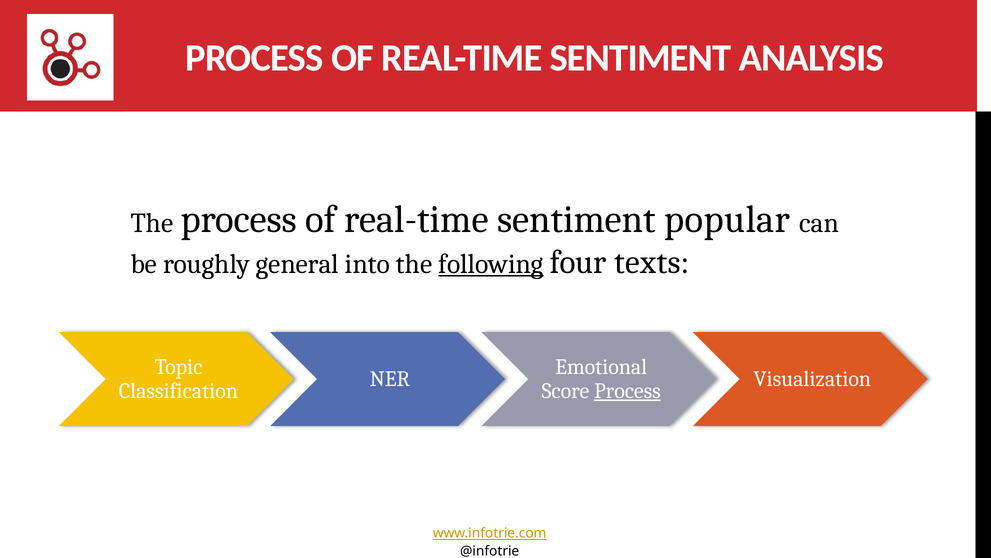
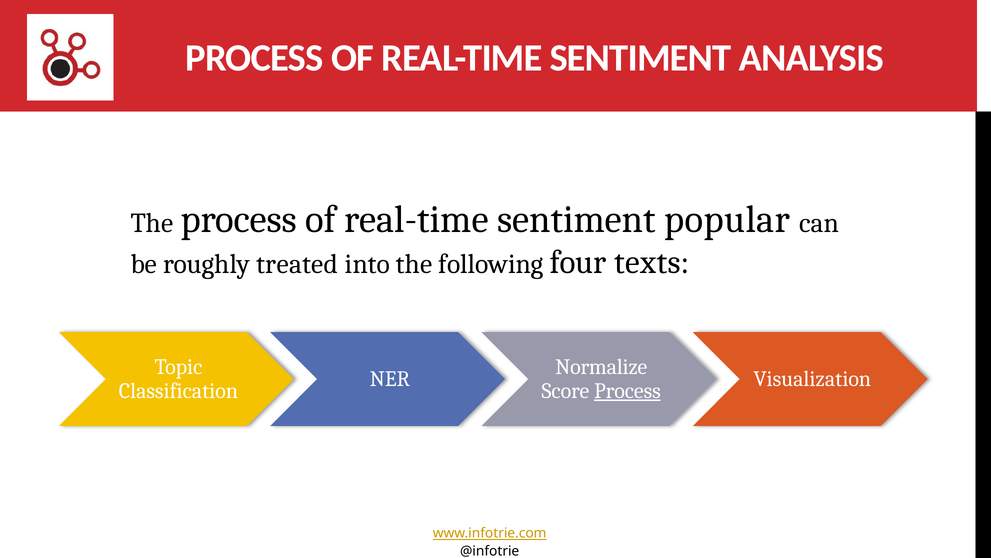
general: general -> treated (297, 264)
following underline: present -> none (491, 264)
Emotional: Emotional -> Normalize (601, 367)
